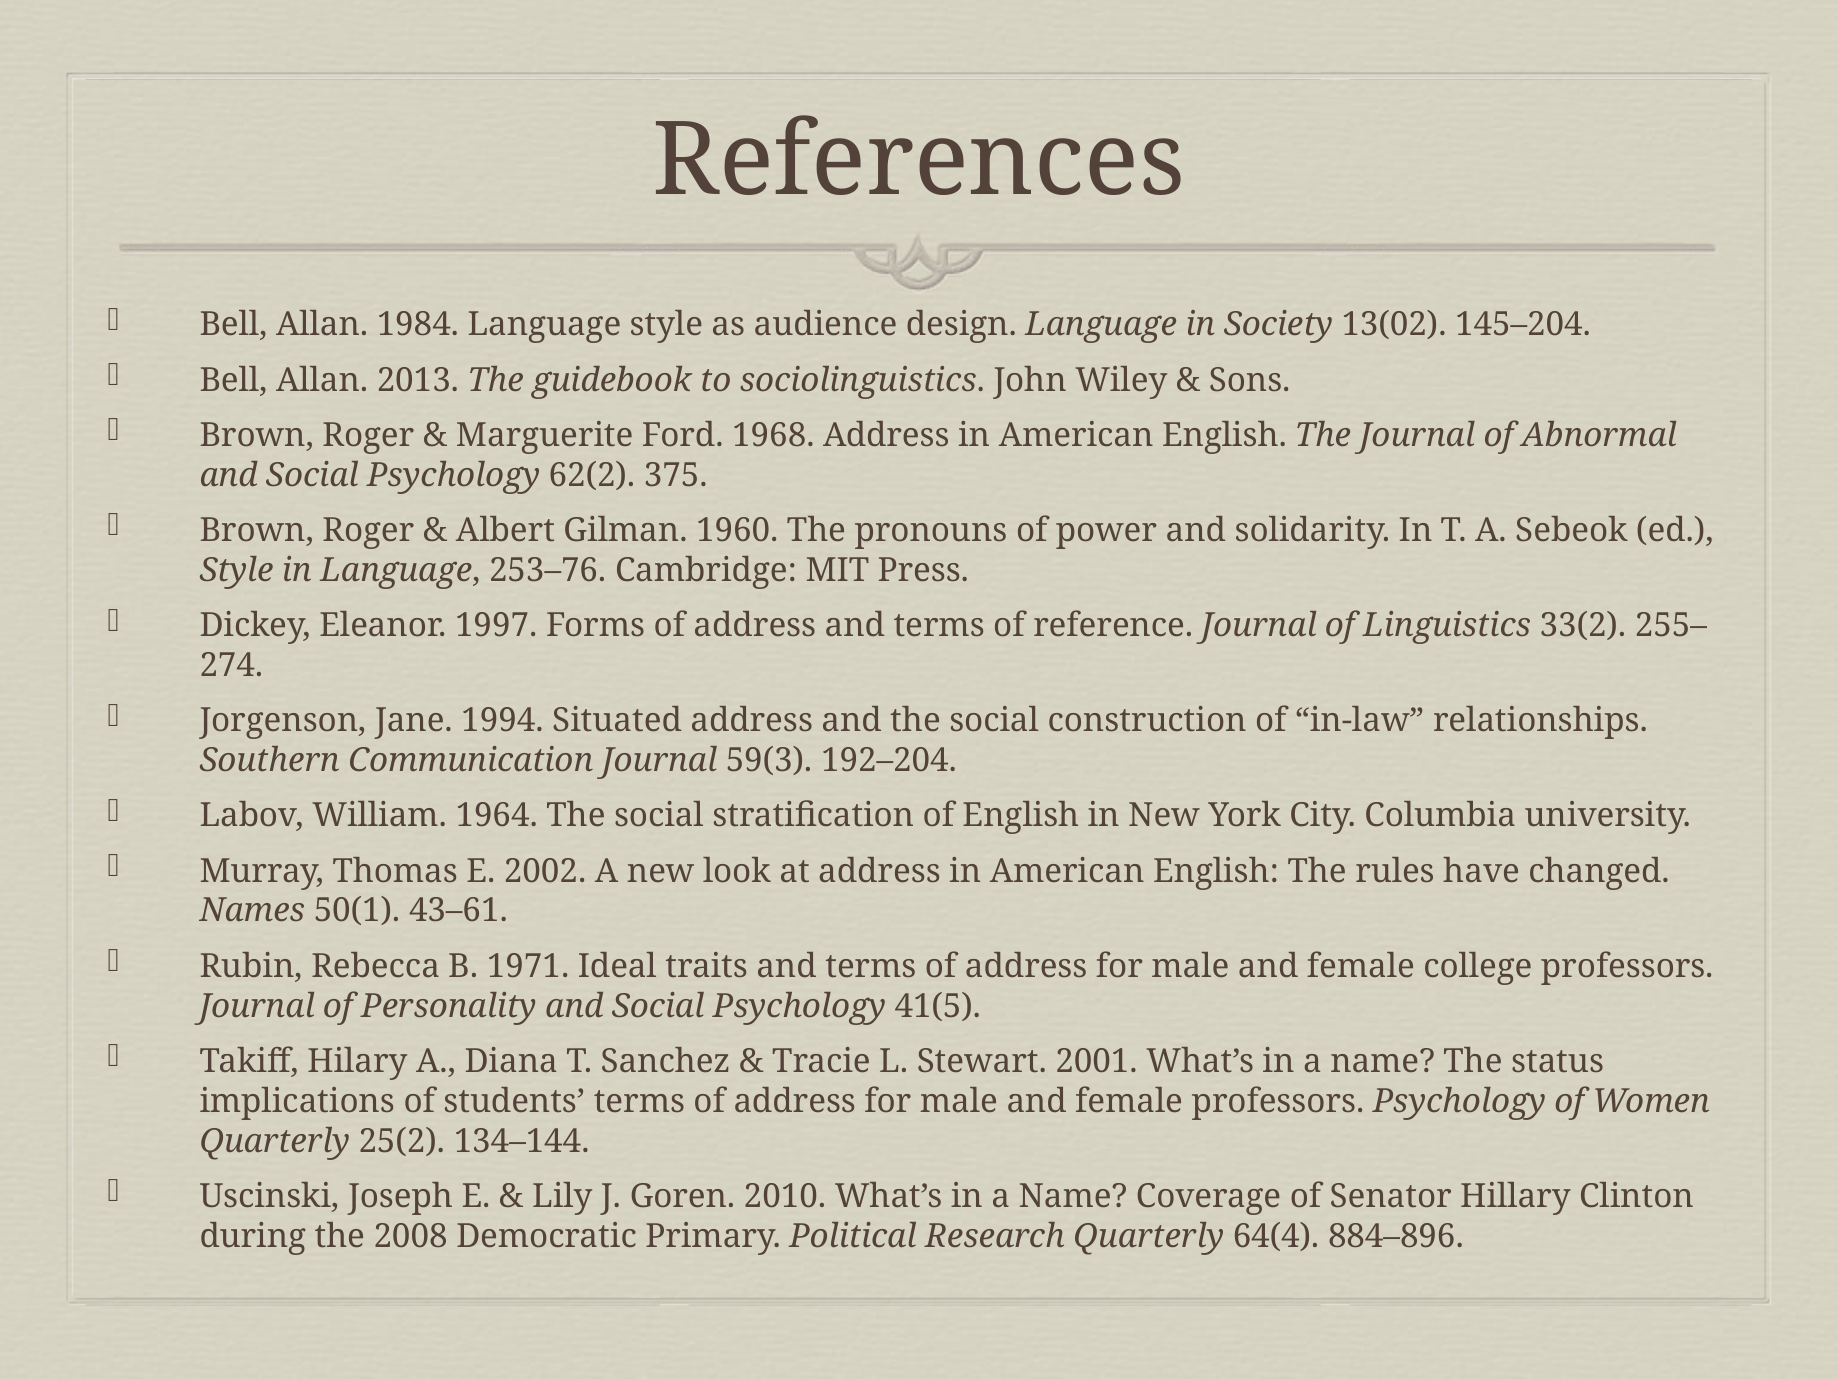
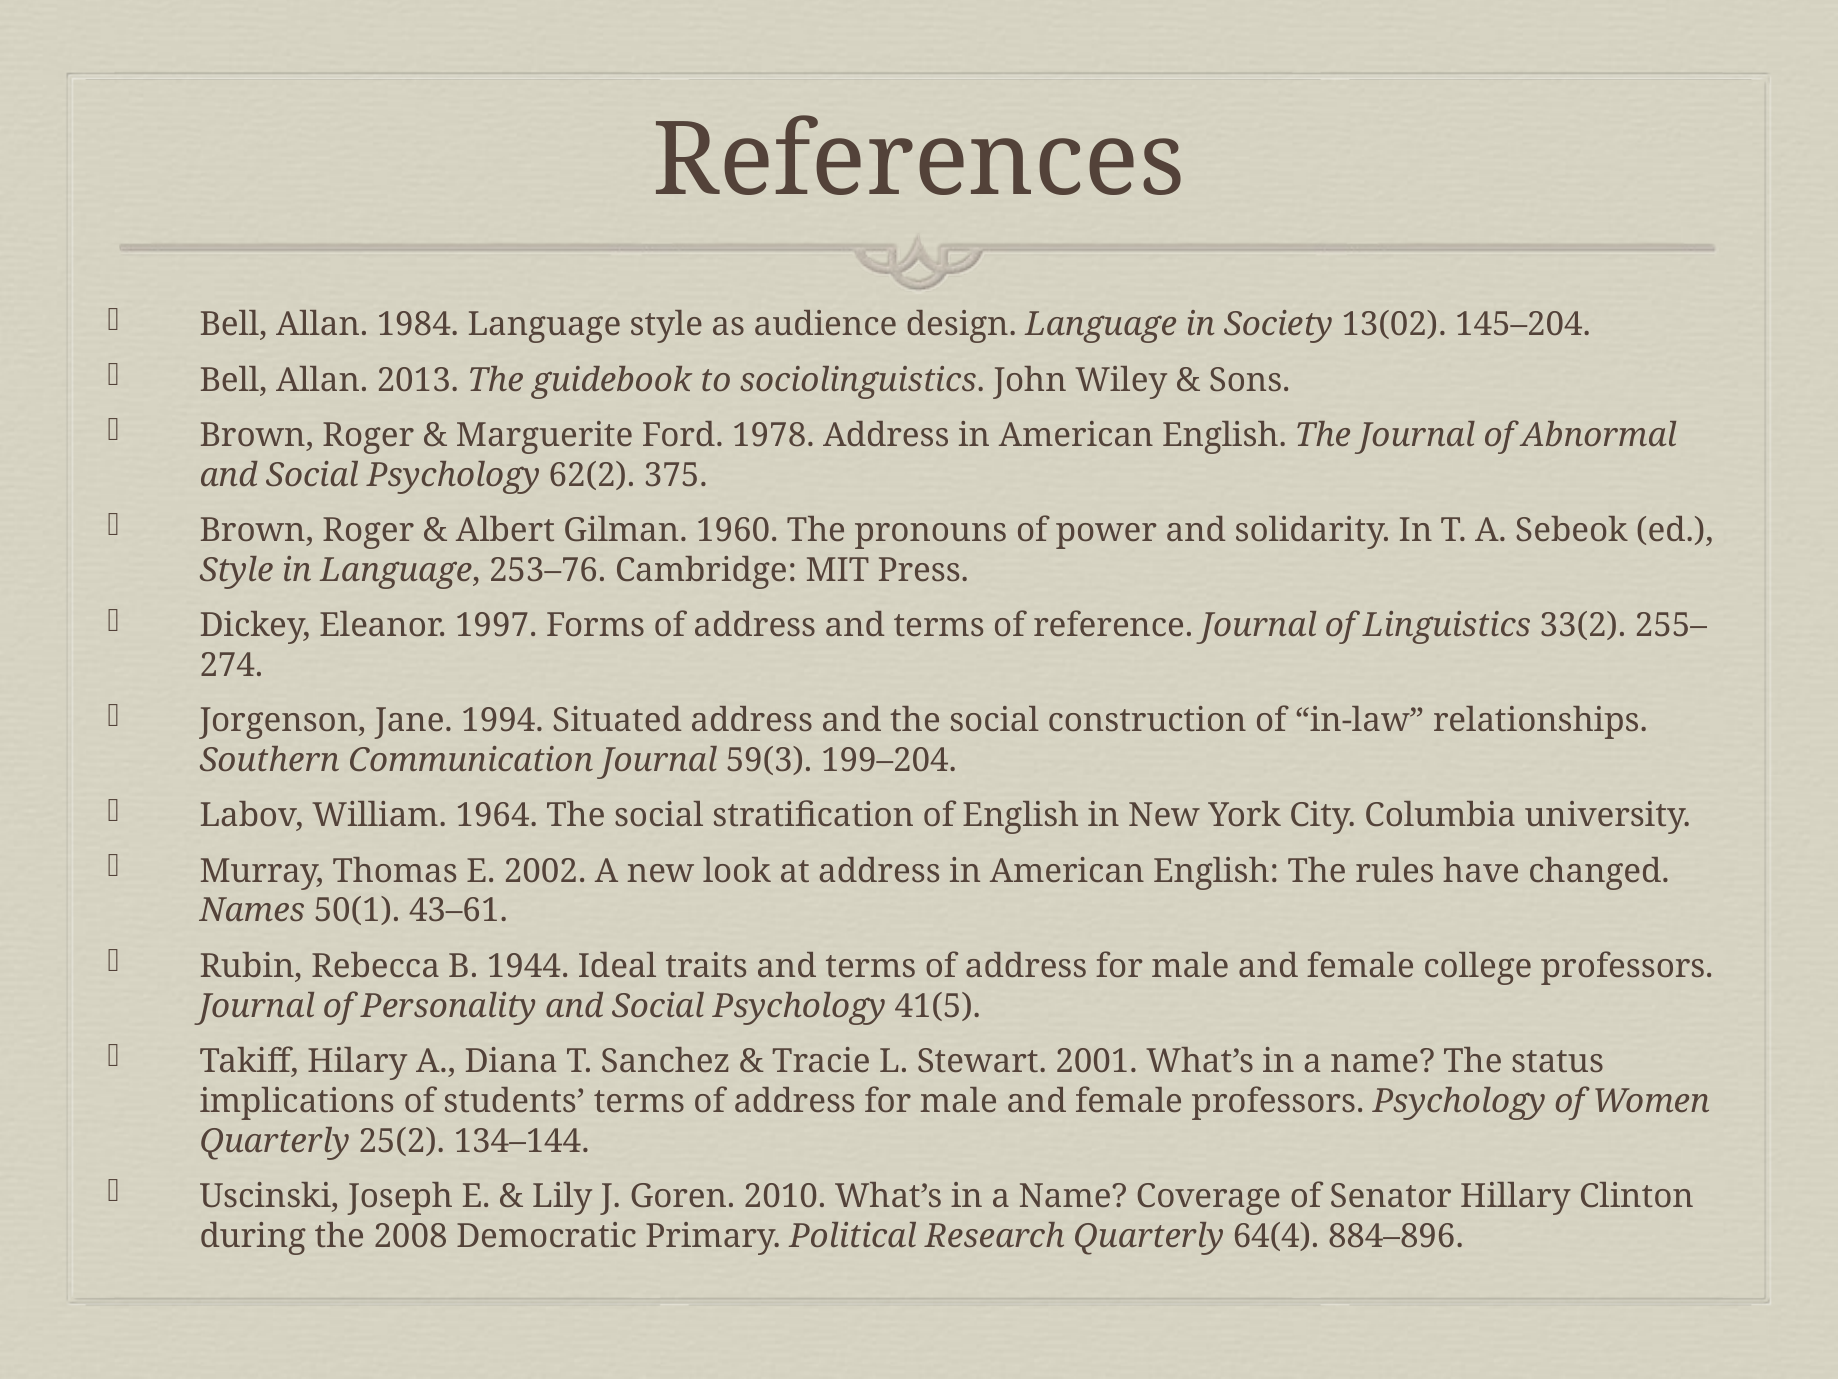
1968: 1968 -> 1978 (773, 435)
192–204: 192–204 -> 199–204 (889, 760)
1971: 1971 -> 1944 (528, 966)
